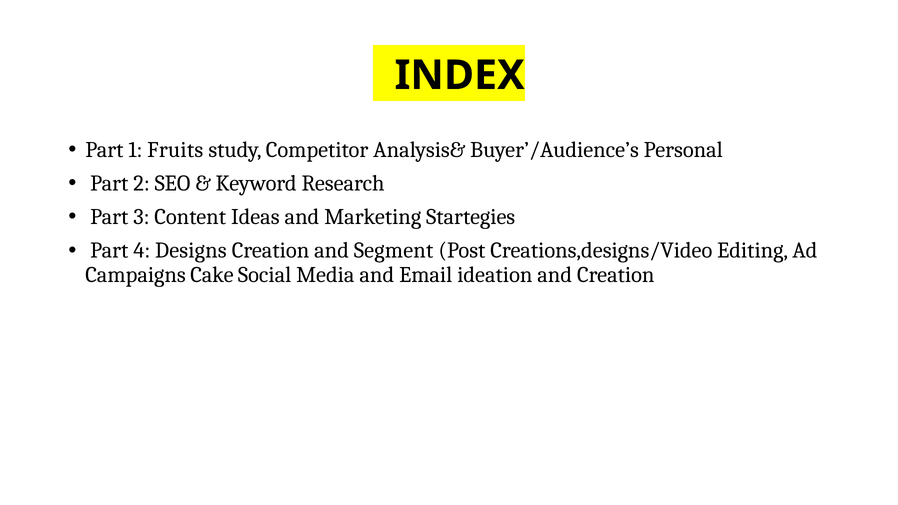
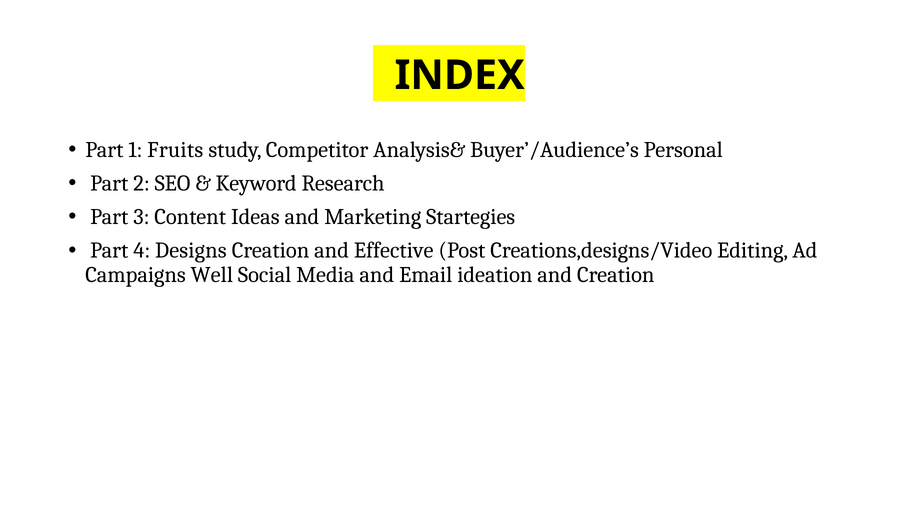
Segment: Segment -> Effective (394, 251)
Cake: Cake -> Well (212, 275)
